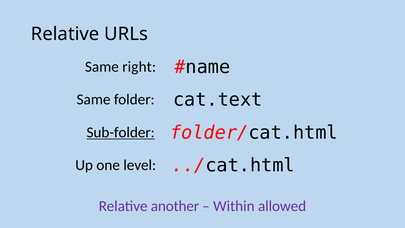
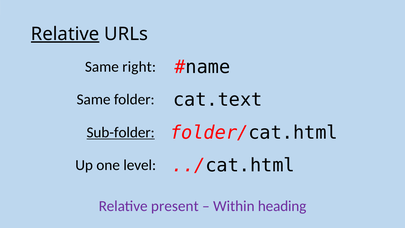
Relative underline: none -> present (65, 34)
another: another -> present (175, 206)
allowed: allowed -> heading (282, 206)
